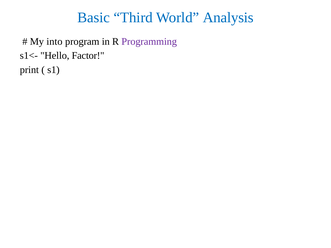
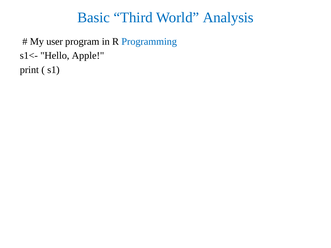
into: into -> user (55, 42)
Programming colour: purple -> blue (149, 42)
Factor: Factor -> Apple (88, 56)
